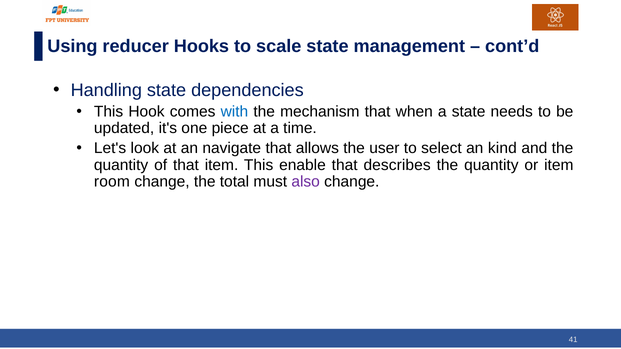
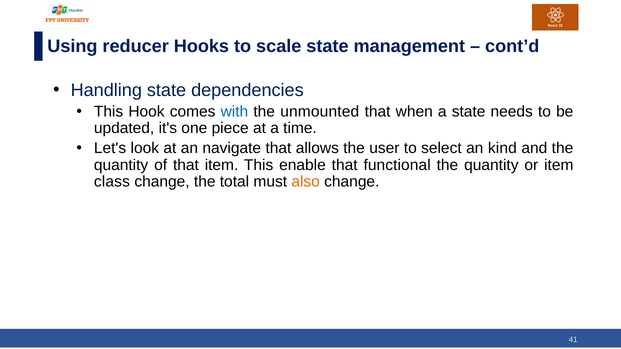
mechanism: mechanism -> unmounted (320, 112)
describes: describes -> functional (397, 165)
room: room -> class (112, 182)
also colour: purple -> orange (306, 182)
